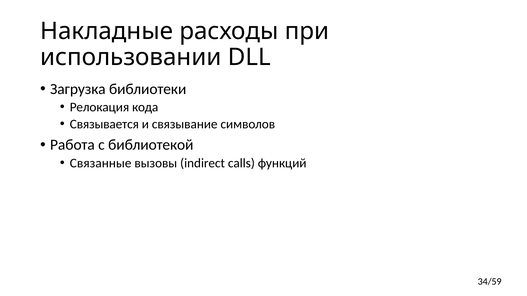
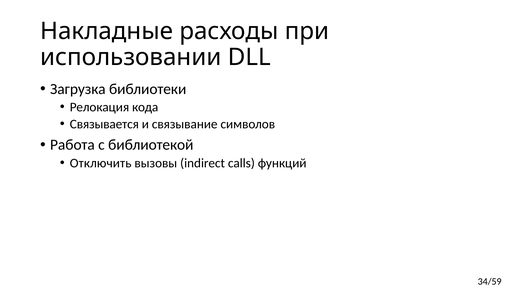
Связанные: Связанные -> Отключить (101, 163)
